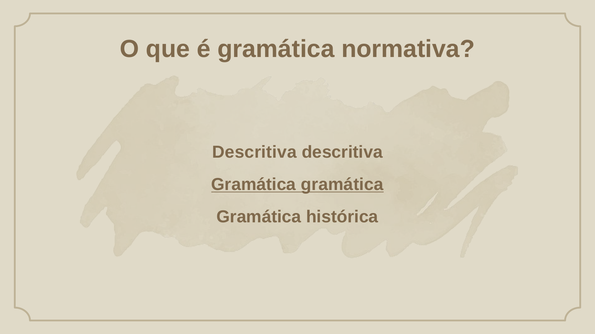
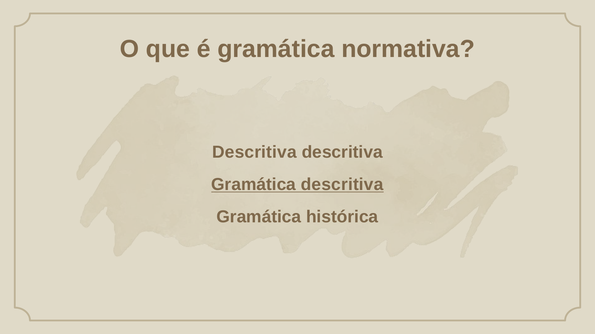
gramática: gramática -> descritiva (342, 185)
